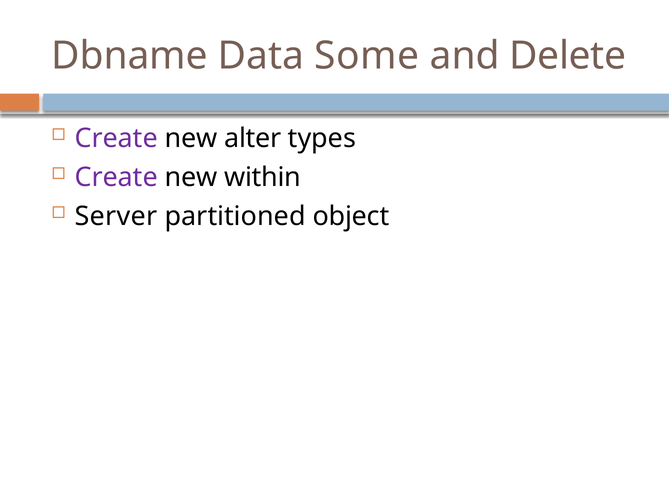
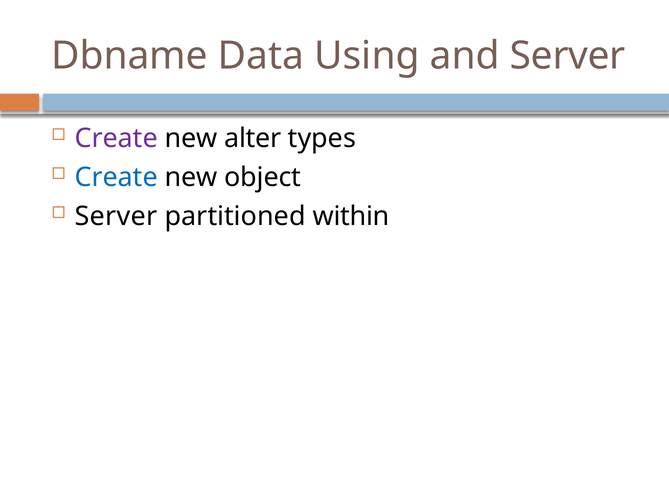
Some: Some -> Using (367, 56)
and Delete: Delete -> Server (568, 56)
Create colour: purple -> blue (116, 177)
within: within -> object (263, 177)
object: object -> within (351, 216)
